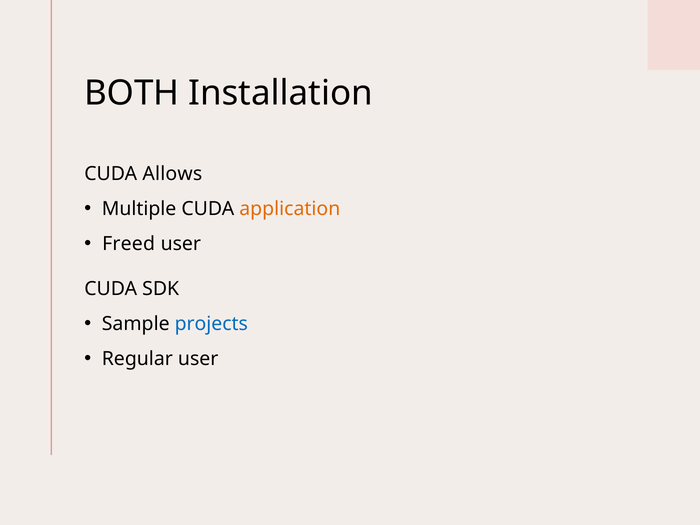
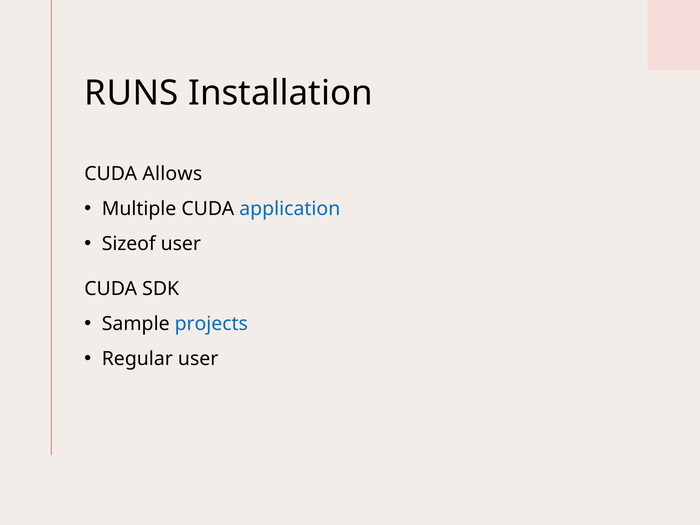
BOTH: BOTH -> RUNS (132, 93)
application colour: orange -> blue (290, 209)
Freed: Freed -> Sizeof (129, 244)
